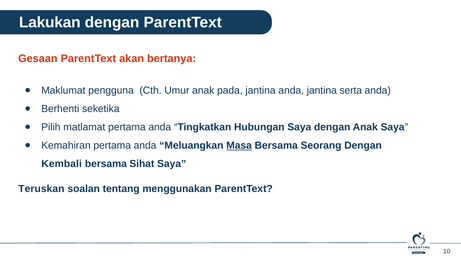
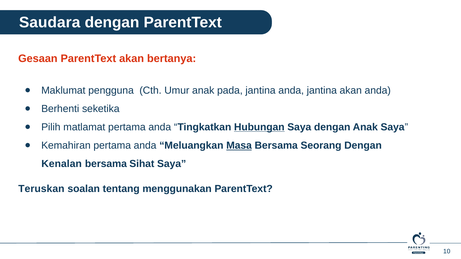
Lakukan: Lakukan -> Saudara (50, 23)
jantina serta: serta -> akan (351, 90)
Hubungan underline: none -> present (259, 127)
Kembali: Kembali -> Kenalan (62, 164)
